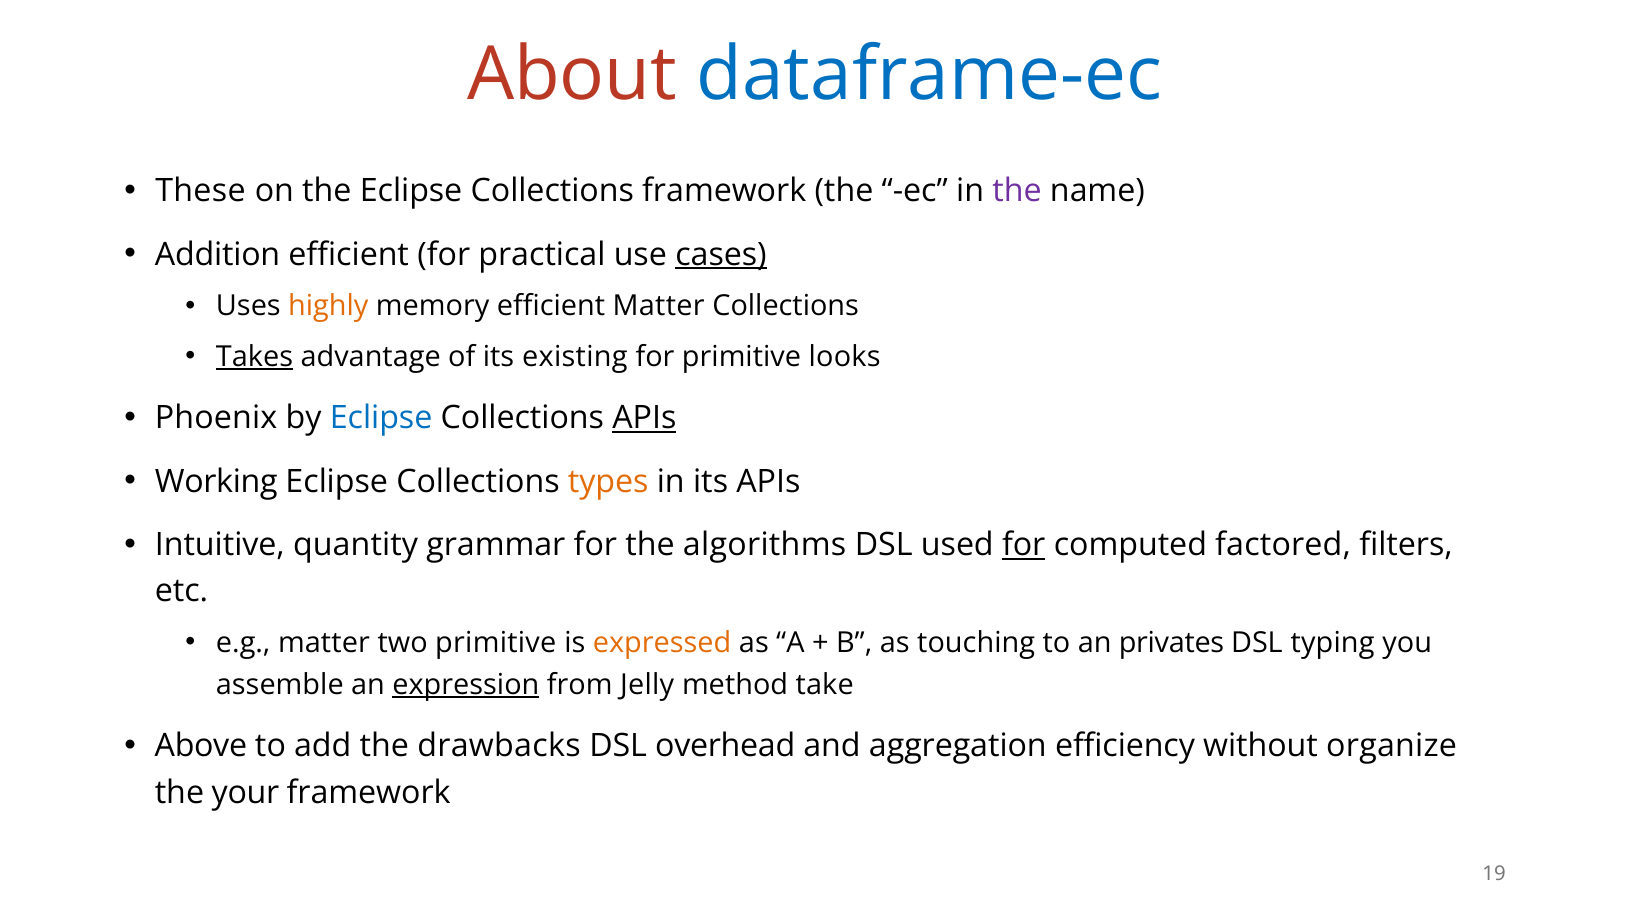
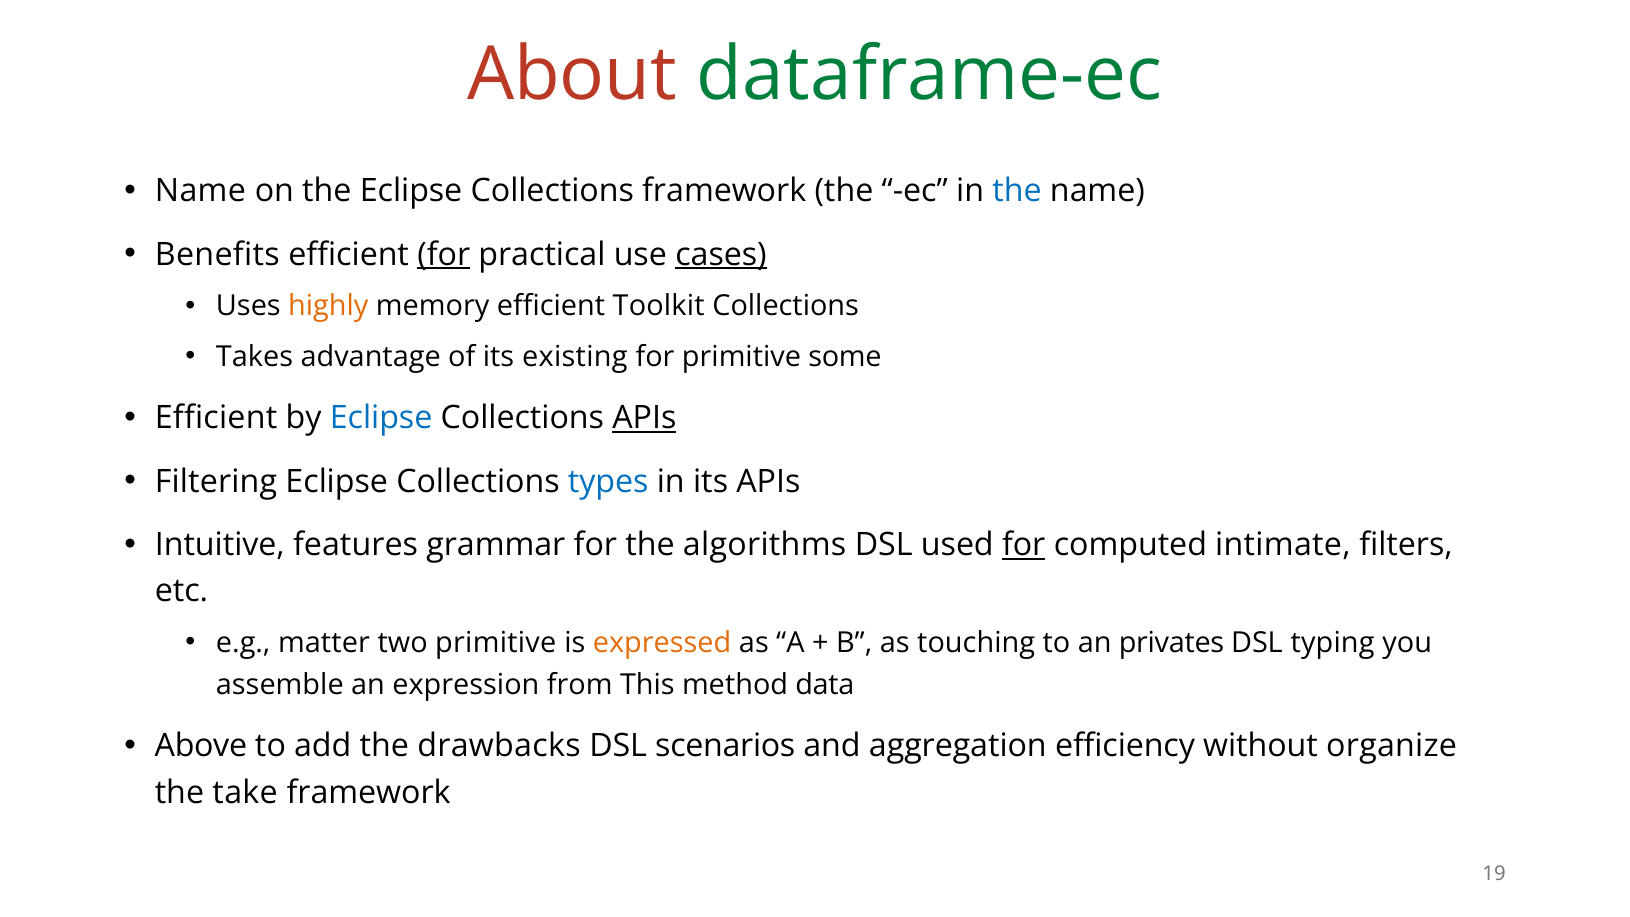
dataframe-ec colour: blue -> green (929, 75)
These: These -> Name (200, 191)
the colour: purple -> blue (1017, 191)
Addition: Addition -> Benefits (217, 255)
for underline: none -> present (444, 255)
efficient Matter: Matter -> Toolkit (659, 306)
Takes underline: present -> none (255, 356)
looks: looks -> some (845, 356)
Phoenix: Phoenix -> Efficient (216, 418)
Working: Working -> Filtering (216, 481)
types colour: orange -> blue (608, 481)
quantity: quantity -> features (356, 545)
factored: factored -> intimate (1283, 545)
expression underline: present -> none (466, 685)
Jelly: Jelly -> This (647, 685)
take: take -> data (825, 685)
overhead: overhead -> scenarios (725, 746)
your: your -> take (245, 793)
